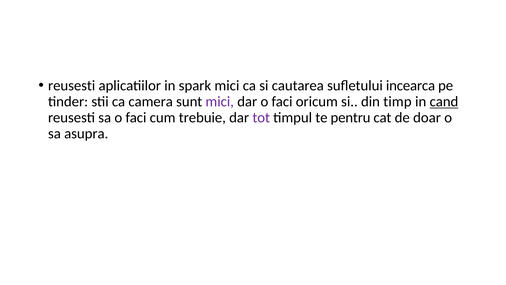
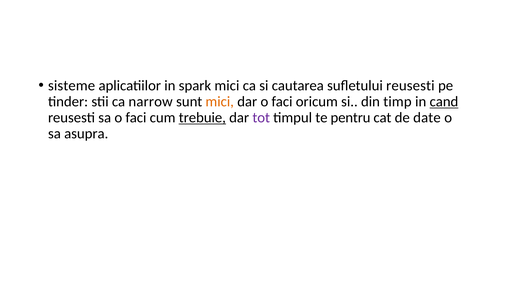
reusesti: reusesti -> sisteme (72, 86)
sufletului incearca: incearca -> reusesti (410, 86)
camera: camera -> narrow (151, 101)
mici colour: purple -> orange (220, 101)
trebuie underline: none -> present (202, 117)
doar: doar -> date (427, 117)
